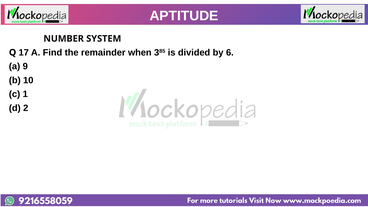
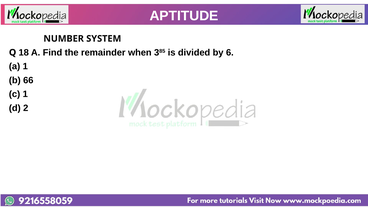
17: 17 -> 18 (24, 53)
a 9: 9 -> 1 (25, 66)
10: 10 -> 66 (28, 80)
